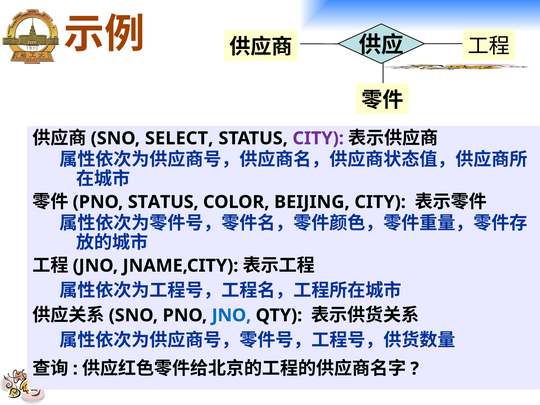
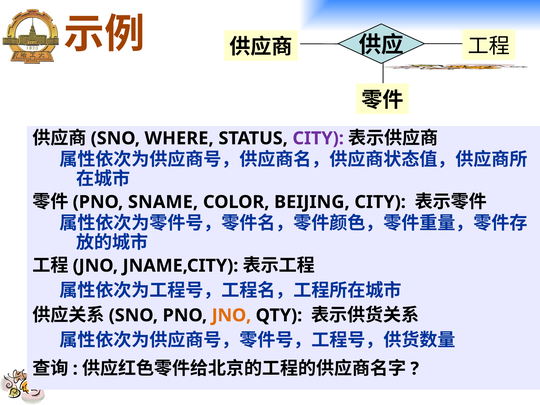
SELECT: SELECT -> WHERE (179, 138)
PNO STATUS: STATUS -> SNAME (163, 202)
JNO colour: blue -> orange (231, 315)
